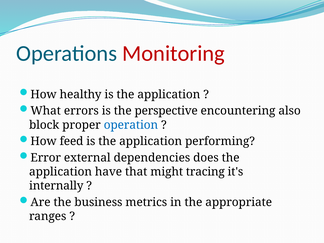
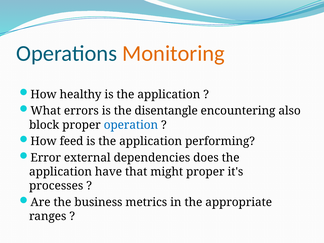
Monitoring colour: red -> orange (173, 54)
perspective: perspective -> disentangle (166, 111)
might tracing: tracing -> proper (205, 172)
internally: internally -> processes (56, 186)
